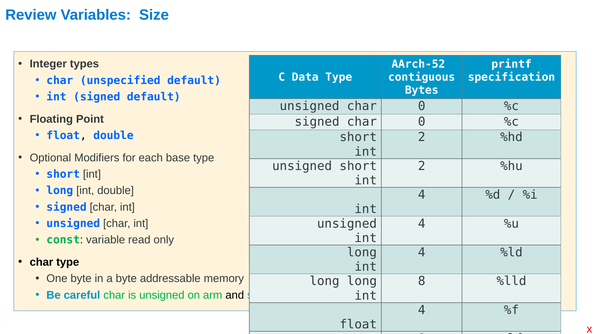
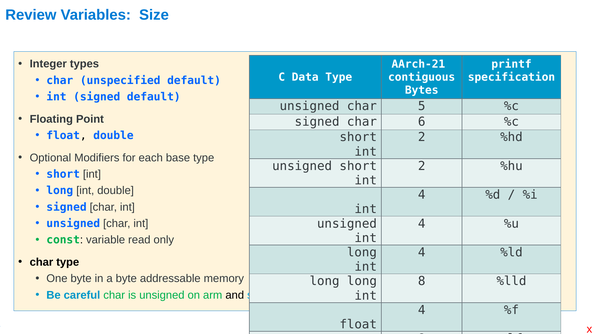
AArch-52: AArch-52 -> AArch-21 (418, 64)
unsigned char 0: 0 -> 5 (422, 106)
signed char 0: 0 -> 6 (422, 122)
